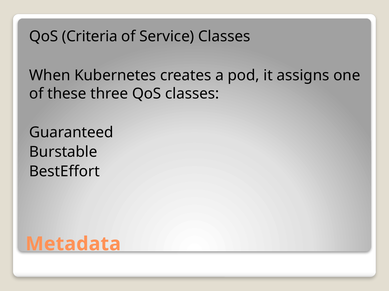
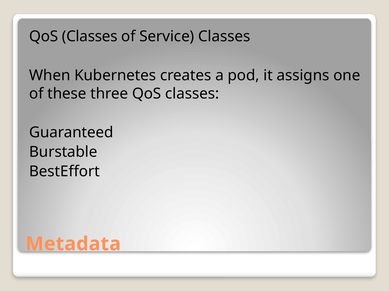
Criteria: Criteria -> Classes (90, 37)
